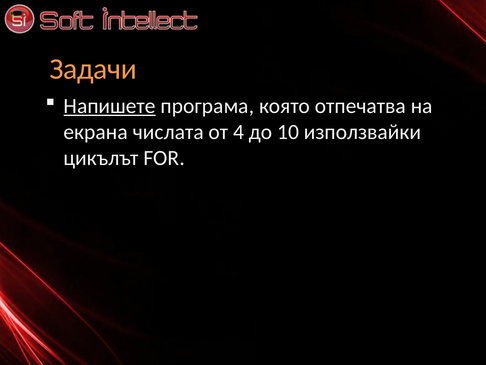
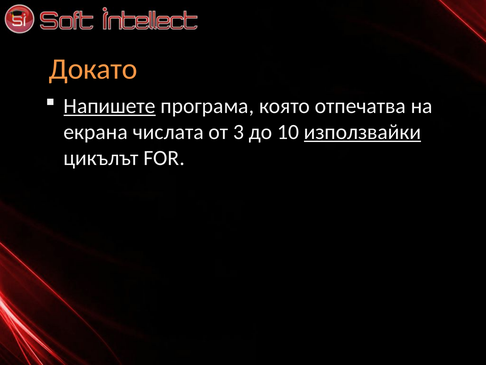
Задачи: Задачи -> Докато (93, 69)
4: 4 -> 3 (239, 132)
използвайки underline: none -> present (363, 132)
